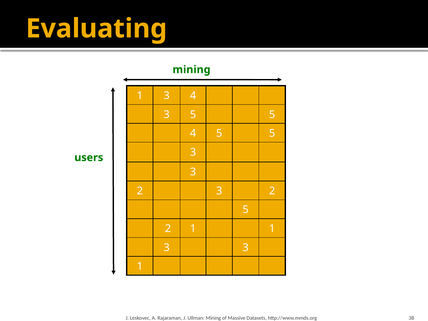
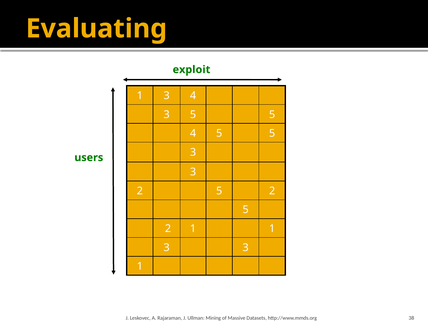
mining: mining -> exploit (191, 70)
3: 3 -> 5 (219, 191)
